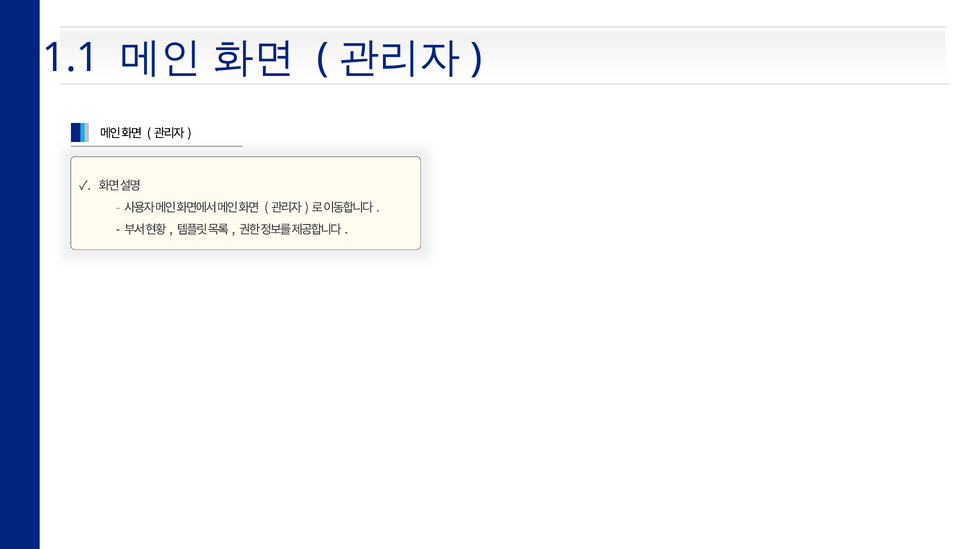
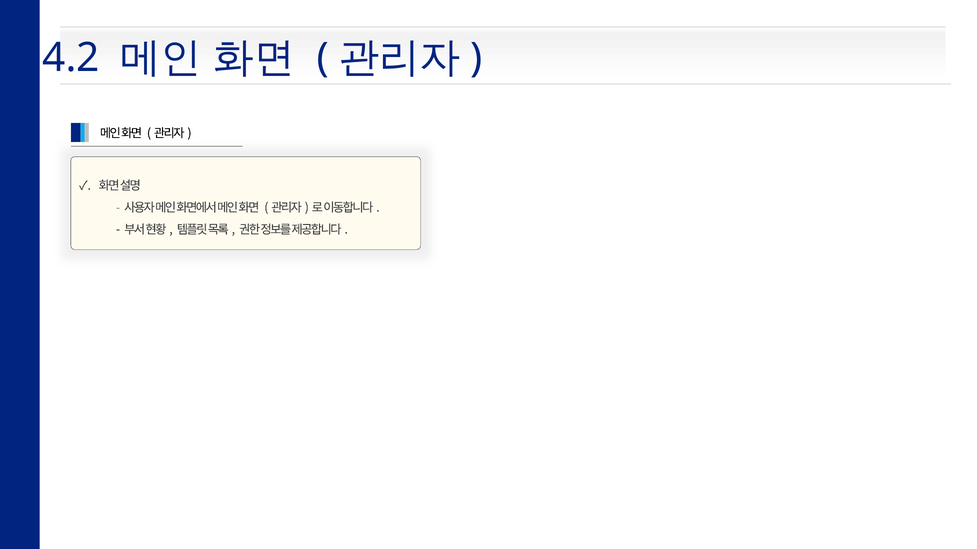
1.1: 1.1 -> 4.2 (71, 58)
